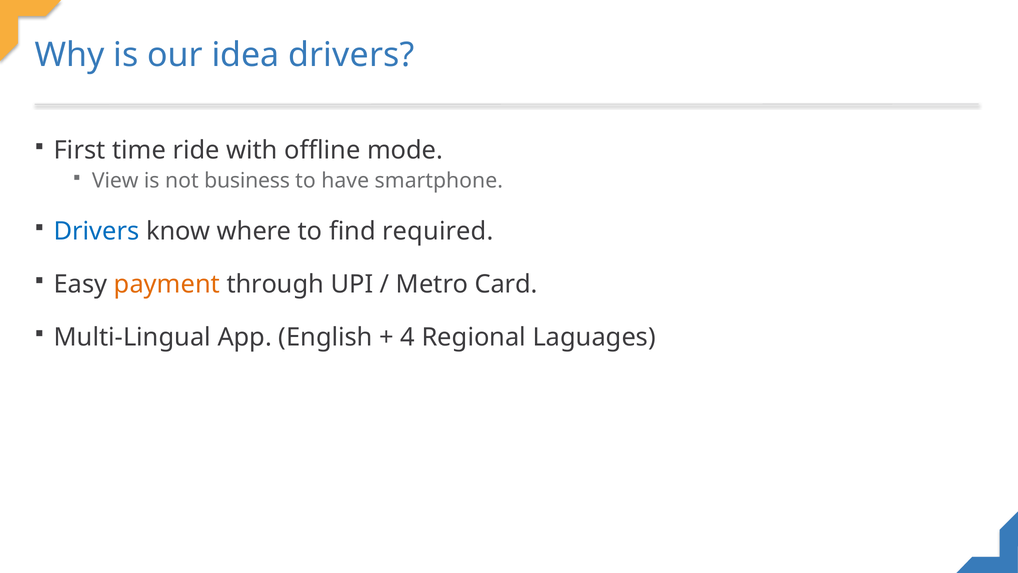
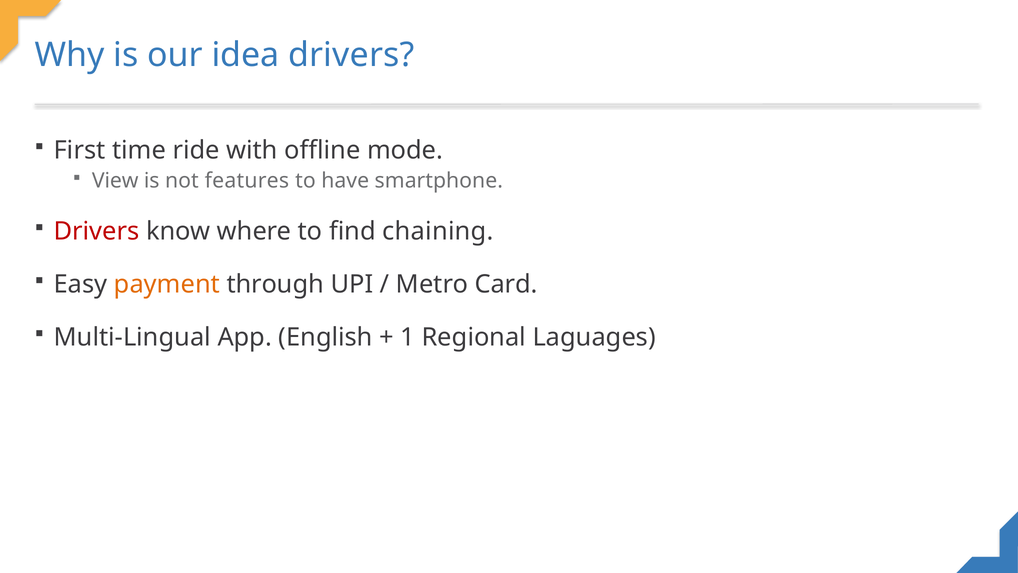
business: business -> features (247, 181)
Drivers colour: blue -> red (97, 231)
required: required -> chaining (438, 231)
4: 4 -> 1 (408, 337)
